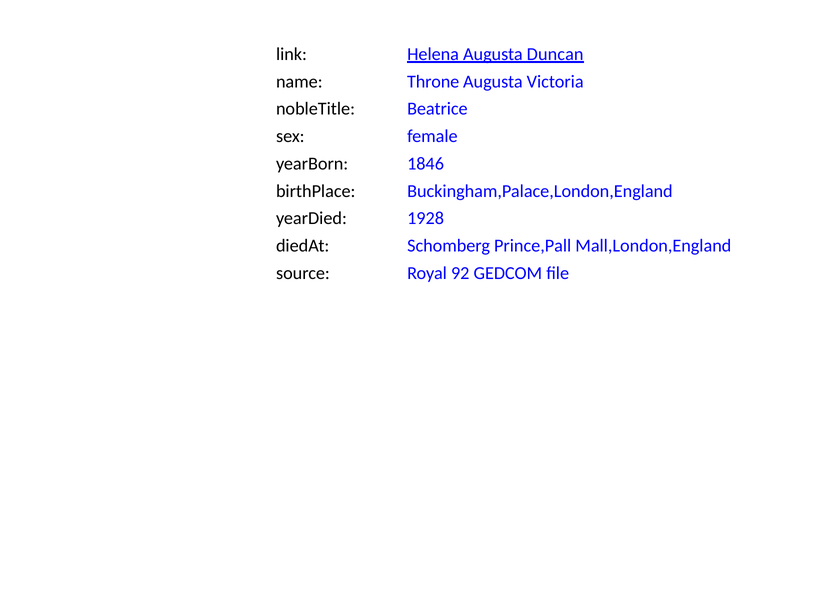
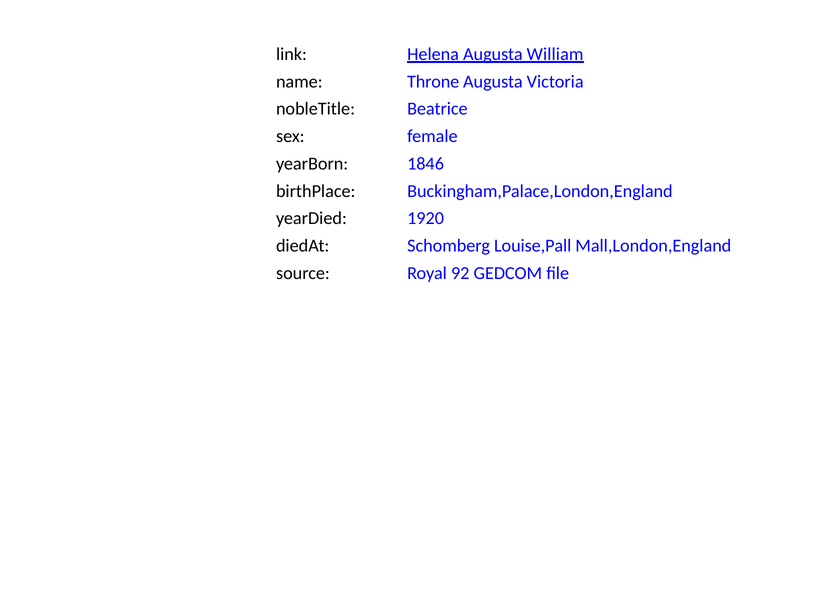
Duncan: Duncan -> William (555, 54)
1928: 1928 -> 1920 (426, 218)
Prince,Pall: Prince,Pall -> Louise,Pall (533, 246)
